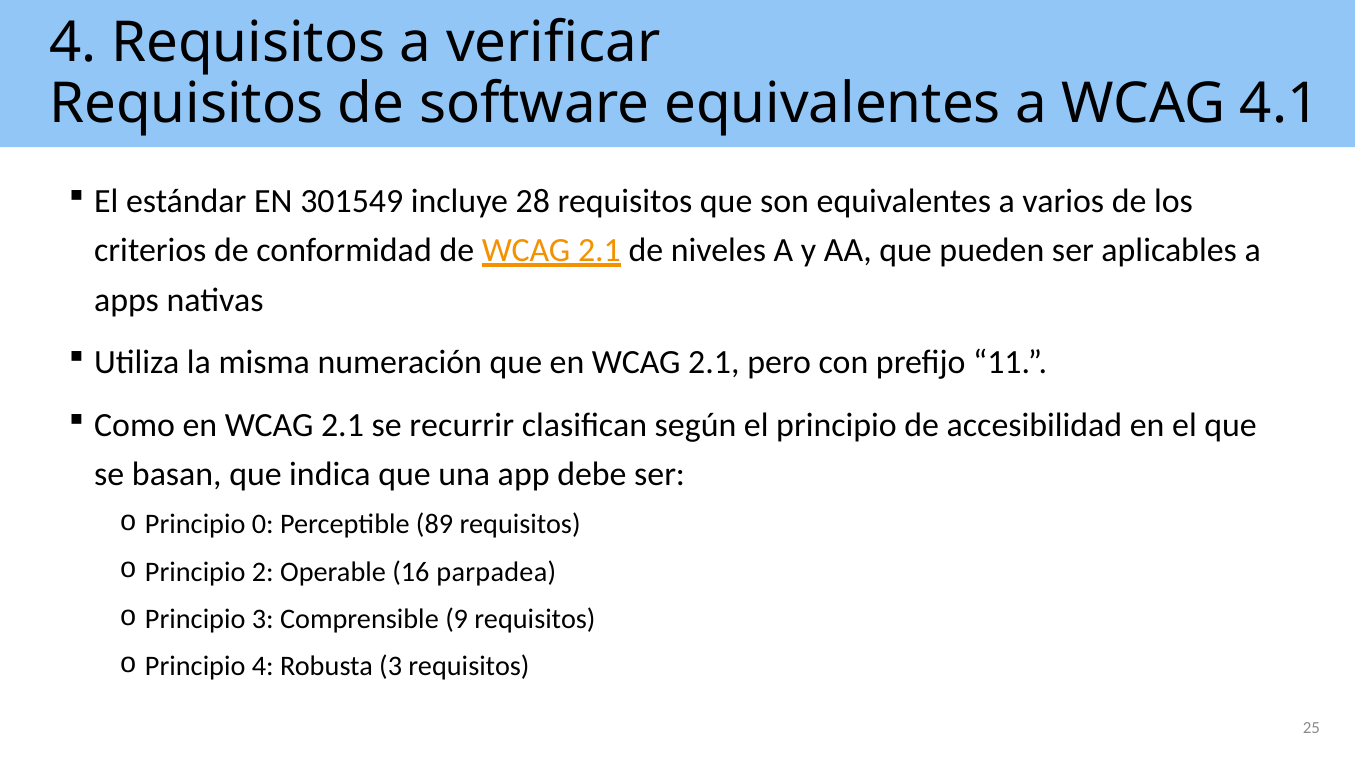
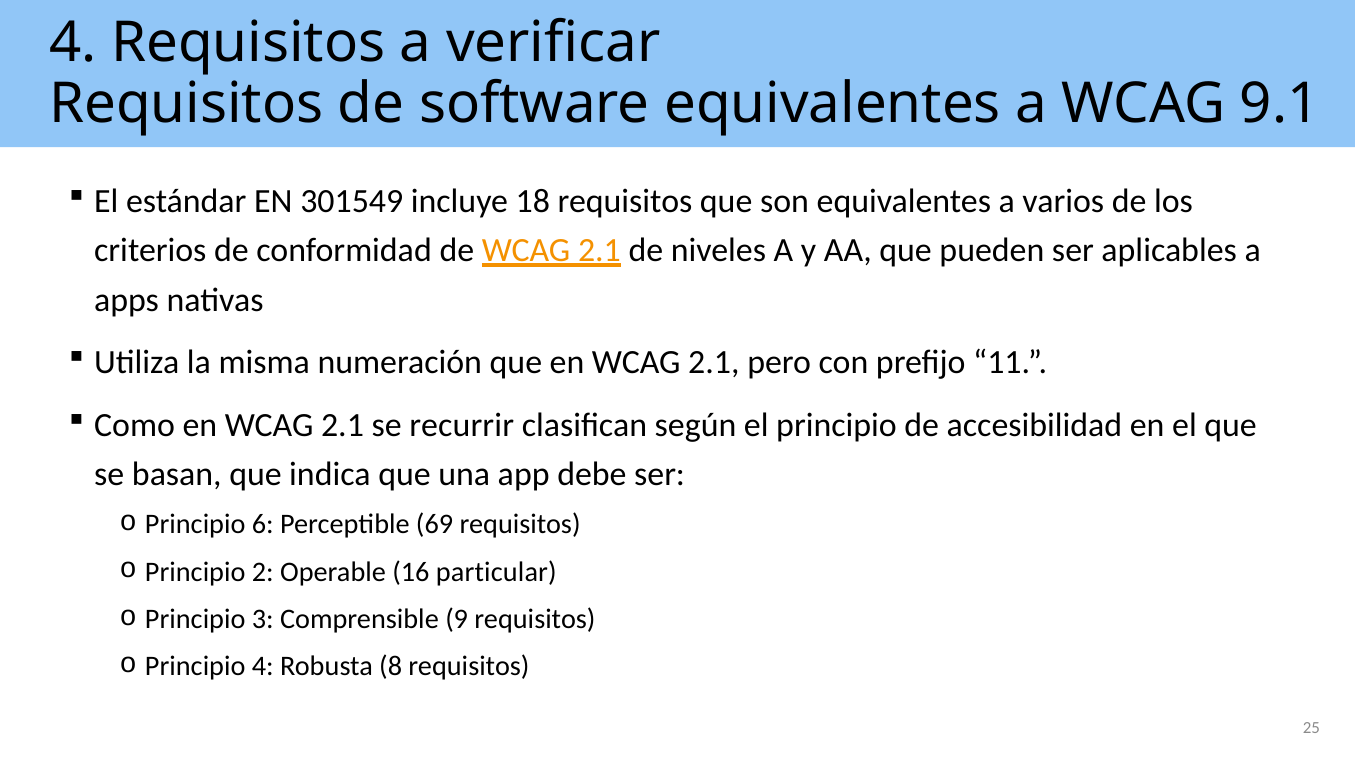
4.1: 4.1 -> 9.1 (1280, 104)
28: 28 -> 18 (533, 202)
0: 0 -> 6 (263, 525)
89: 89 -> 69 (435, 525)
parpadea: parpadea -> particular (496, 572)
Robusta 3: 3 -> 8 (391, 667)
